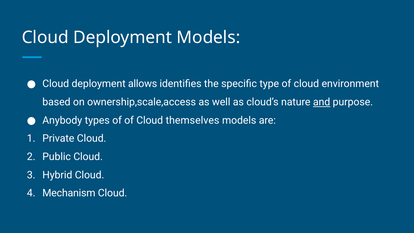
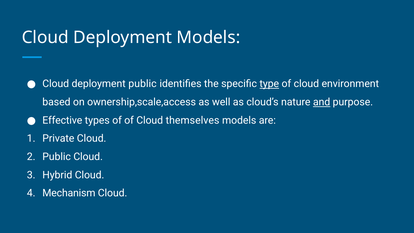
deployment allows: allows -> public (143, 84)
type underline: none -> present (269, 84)
Anybody: Anybody -> Effective (62, 120)
